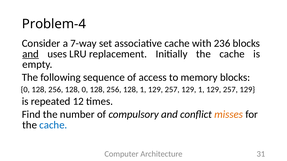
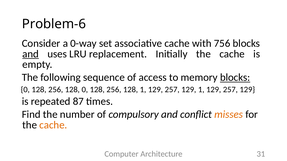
Problem-4: Problem-4 -> Problem-6 (54, 24)
7-way: 7-way -> 0-way (83, 44)
236: 236 -> 756 (222, 44)
blocks underline: none -> present (235, 78)
12: 12 -> 87 (78, 102)
cache colour: blue -> orange (53, 125)
